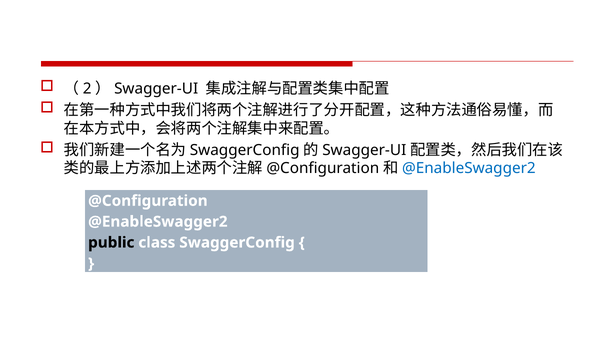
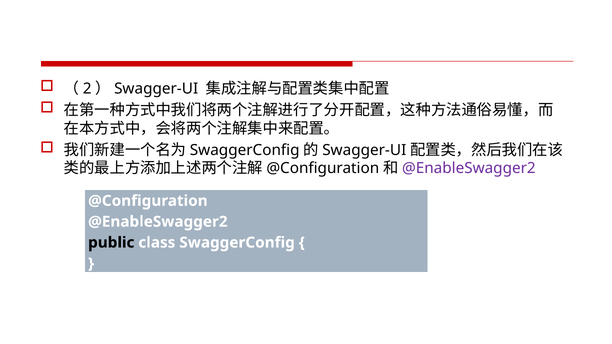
@EnableSwagger2 colour: blue -> purple (469, 169)
